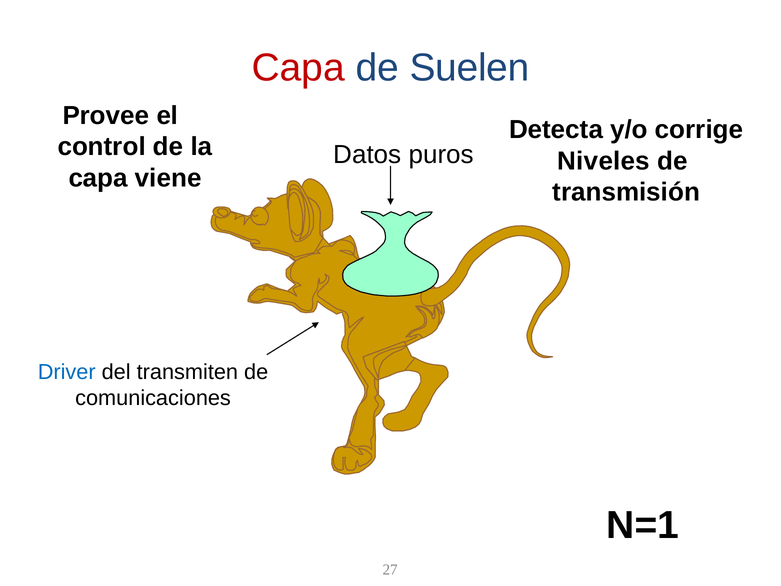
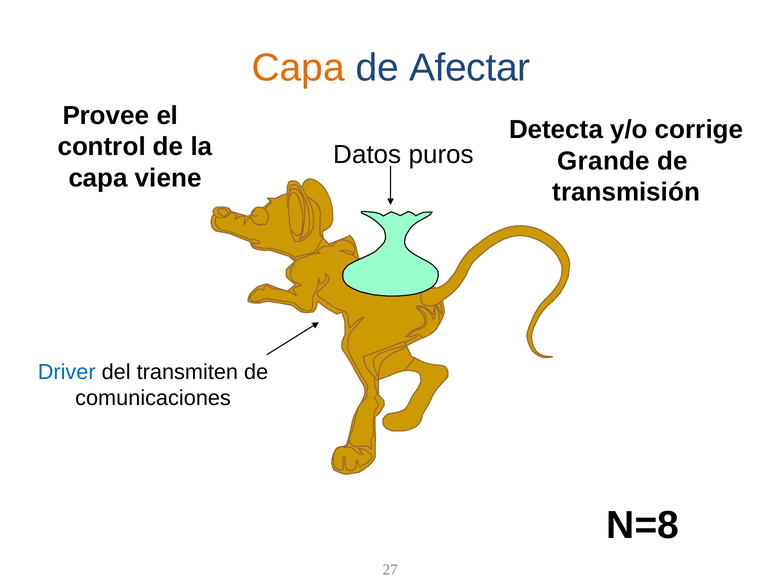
Capa colour: red -> orange (298, 68)
Suelen: Suelen -> Afectar (470, 68)
Niveles: Niveles -> Grande (604, 161)
N=1: N=1 -> N=8 (643, 525)
